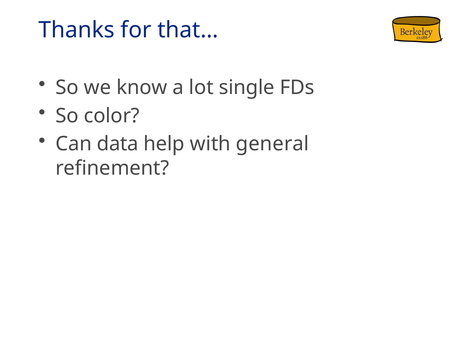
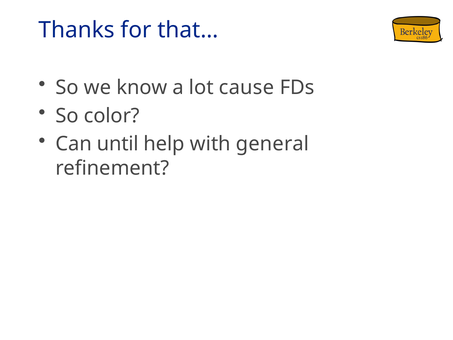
single: single -> cause (247, 87)
data: data -> until (118, 144)
